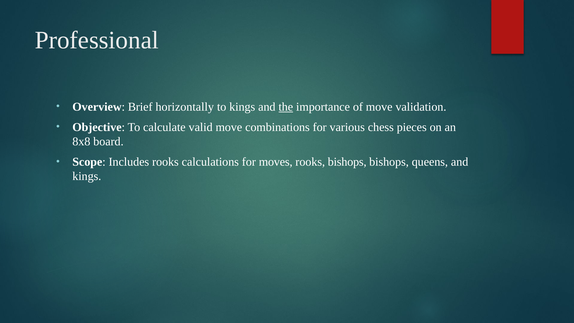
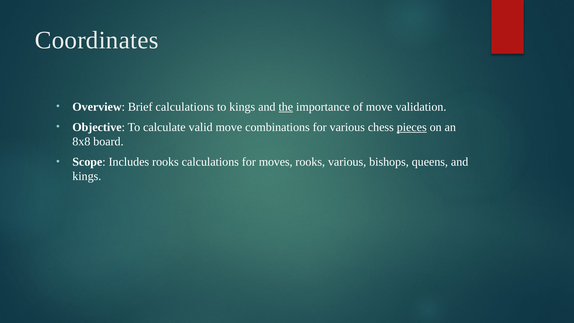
Professional: Professional -> Coordinates (97, 40)
Brief horizontally: horizontally -> calculations (185, 107)
pieces underline: none -> present (412, 127)
rooks bishops: bishops -> various (347, 162)
